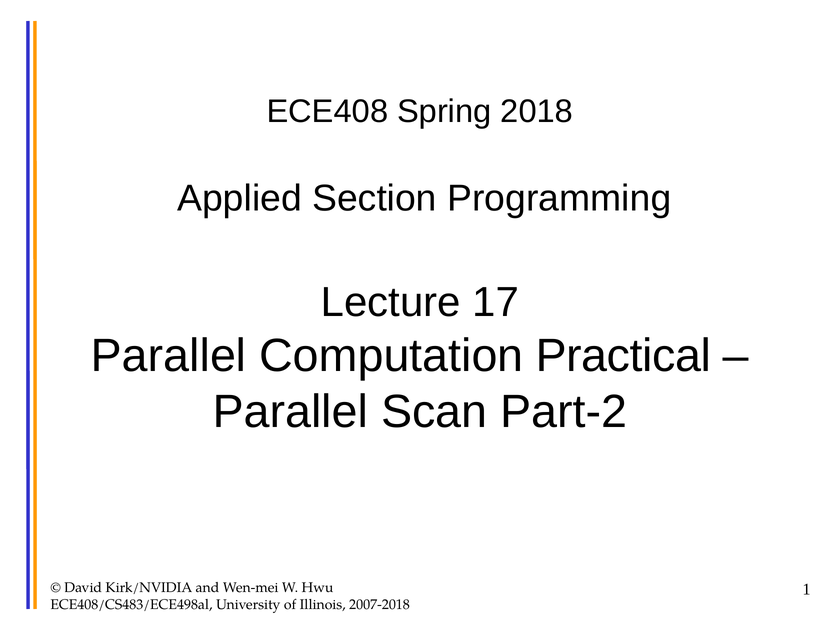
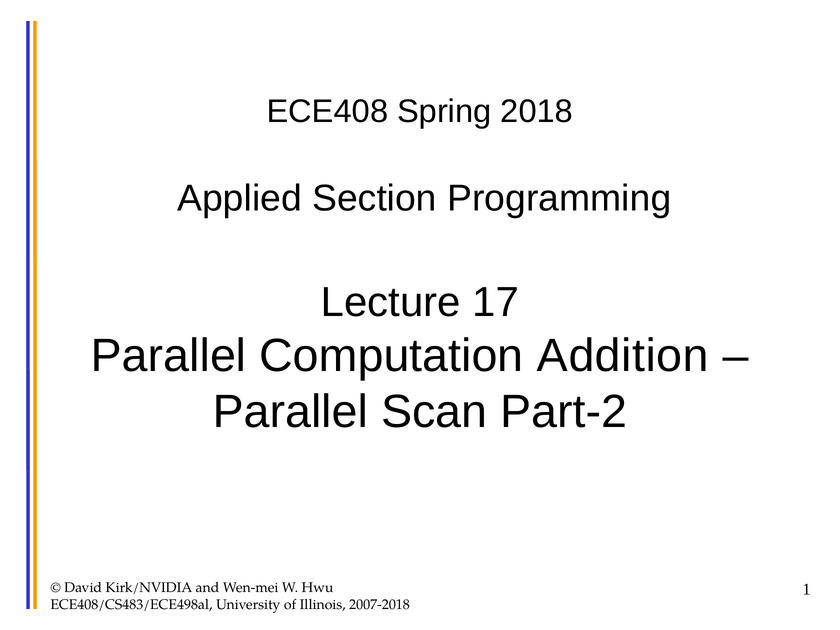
Practical: Practical -> Addition (623, 356)
